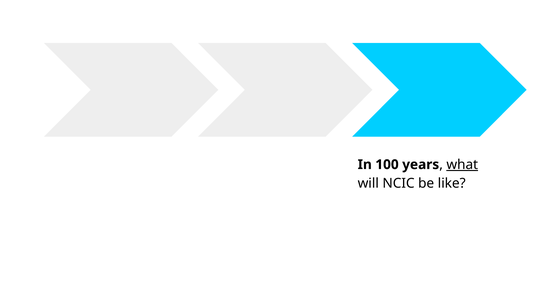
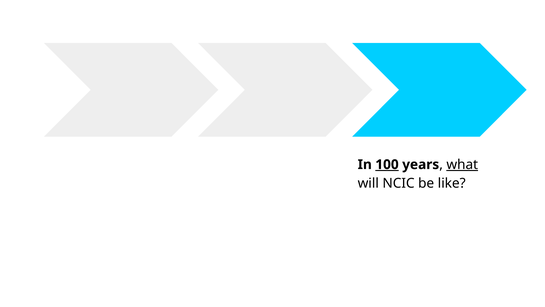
100 underline: none -> present (387, 164)
